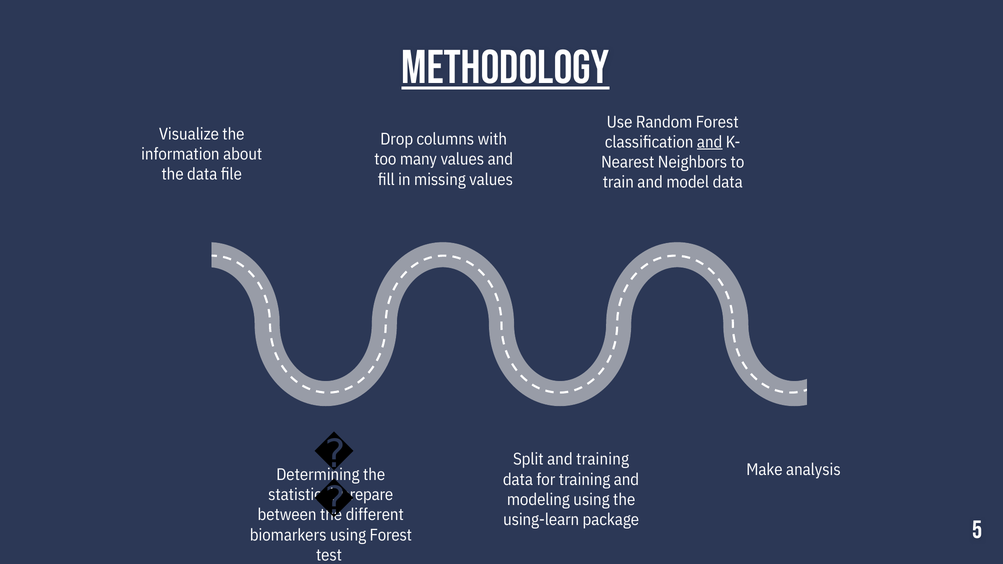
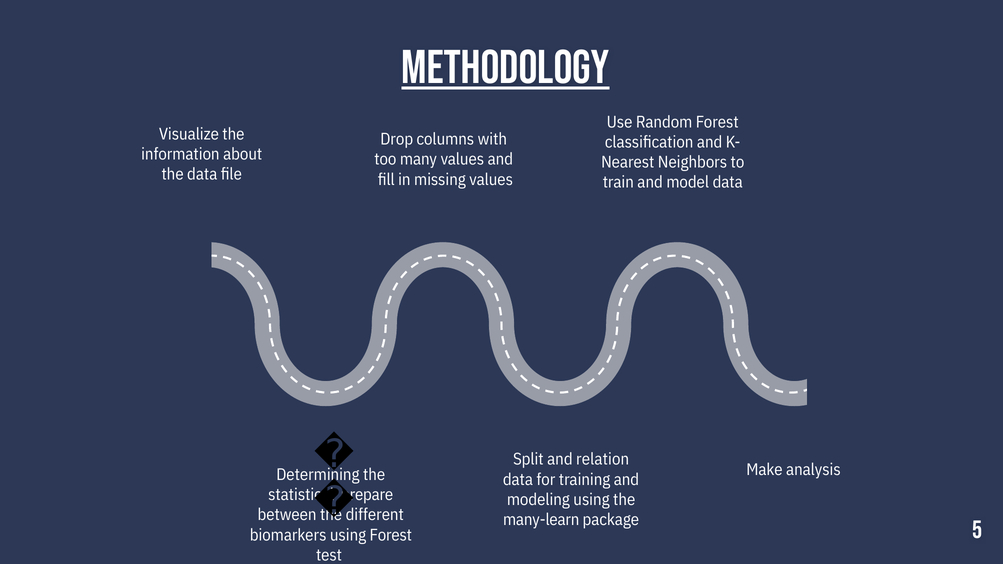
and underline: present -> none (710, 142)
training: training -> relation (603, 460)
using-learn: using-learn -> many-learn (541, 520)
